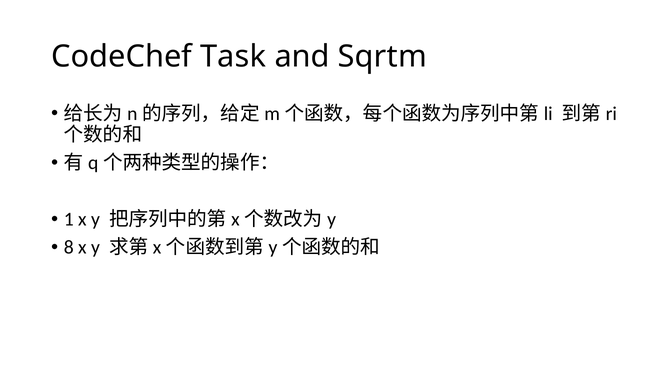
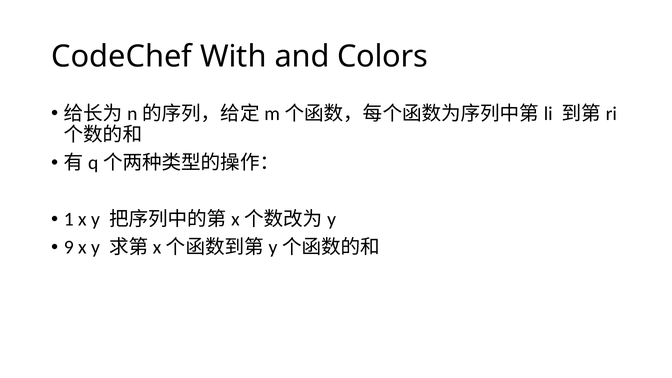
Task: Task -> With (233, 56)
Sqrtm: Sqrtm -> Colors (383, 56)
8: 8 -> 9 (69, 247)
